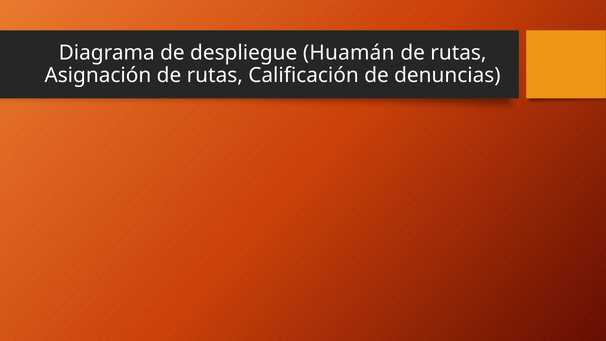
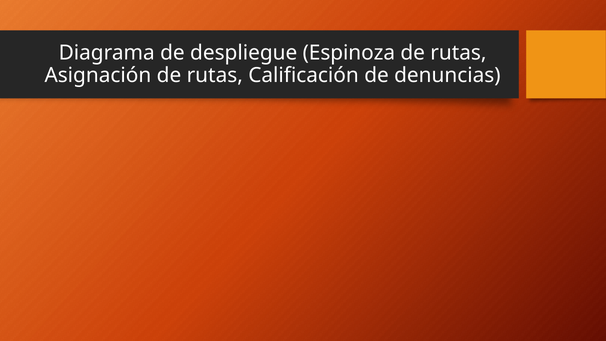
Huamán: Huamán -> Espinoza (349, 53)
